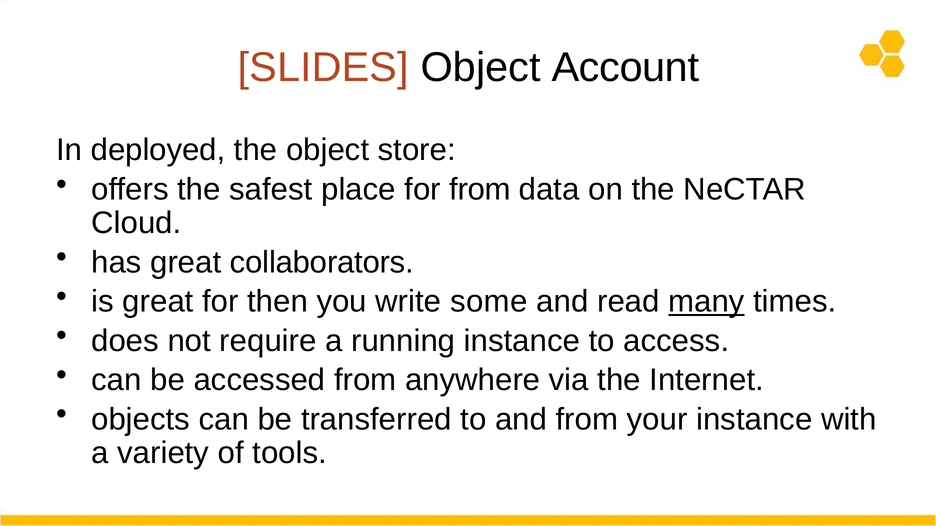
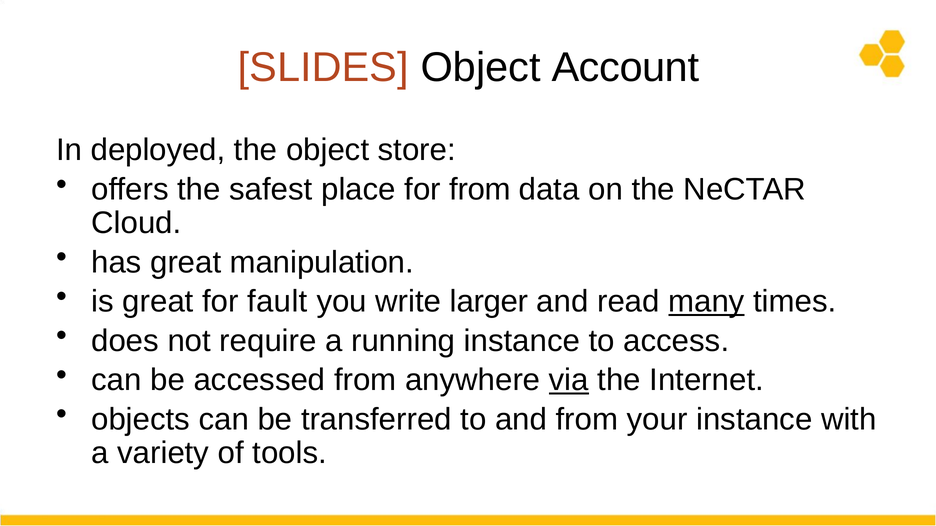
collaborators: collaborators -> manipulation (322, 263)
then: then -> fault (277, 302)
some: some -> larger (489, 302)
via underline: none -> present (569, 380)
